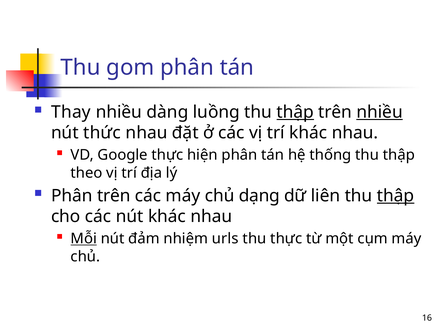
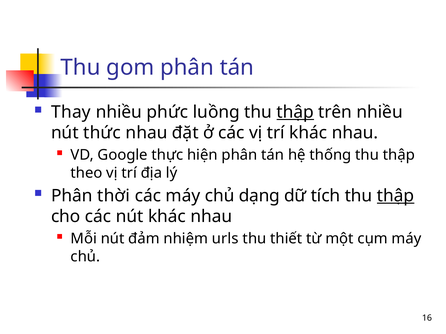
dàng: dàng -> phức (167, 112)
nhiều underline: present -> none (380, 112)
Phân trên: trên -> thời (114, 196)
liên: liên -> tích (326, 196)
Mỗi underline: present -> none (84, 239)
thu thực: thực -> thiết (286, 239)
